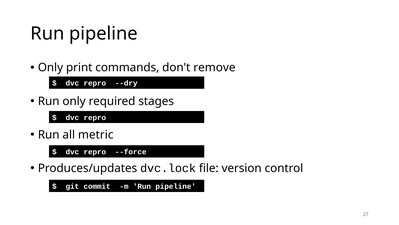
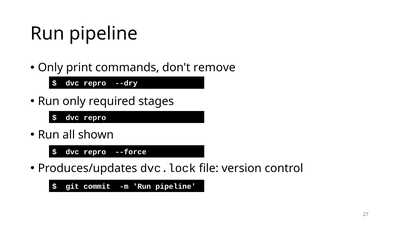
metric: metric -> shown (96, 134)
